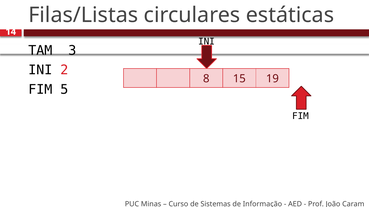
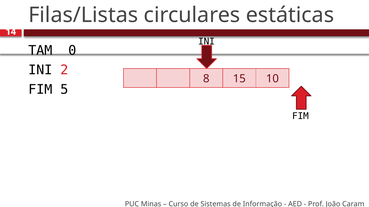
3: 3 -> 0 (72, 51)
19: 19 -> 10 (272, 79)
